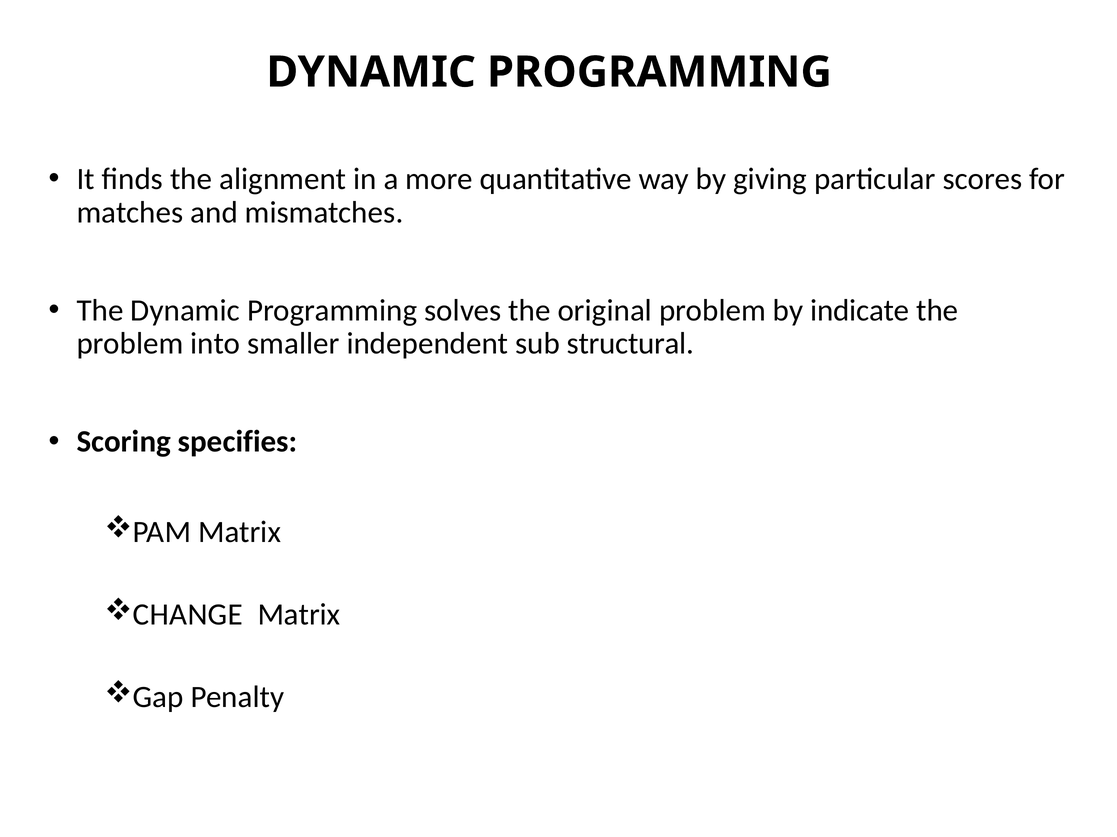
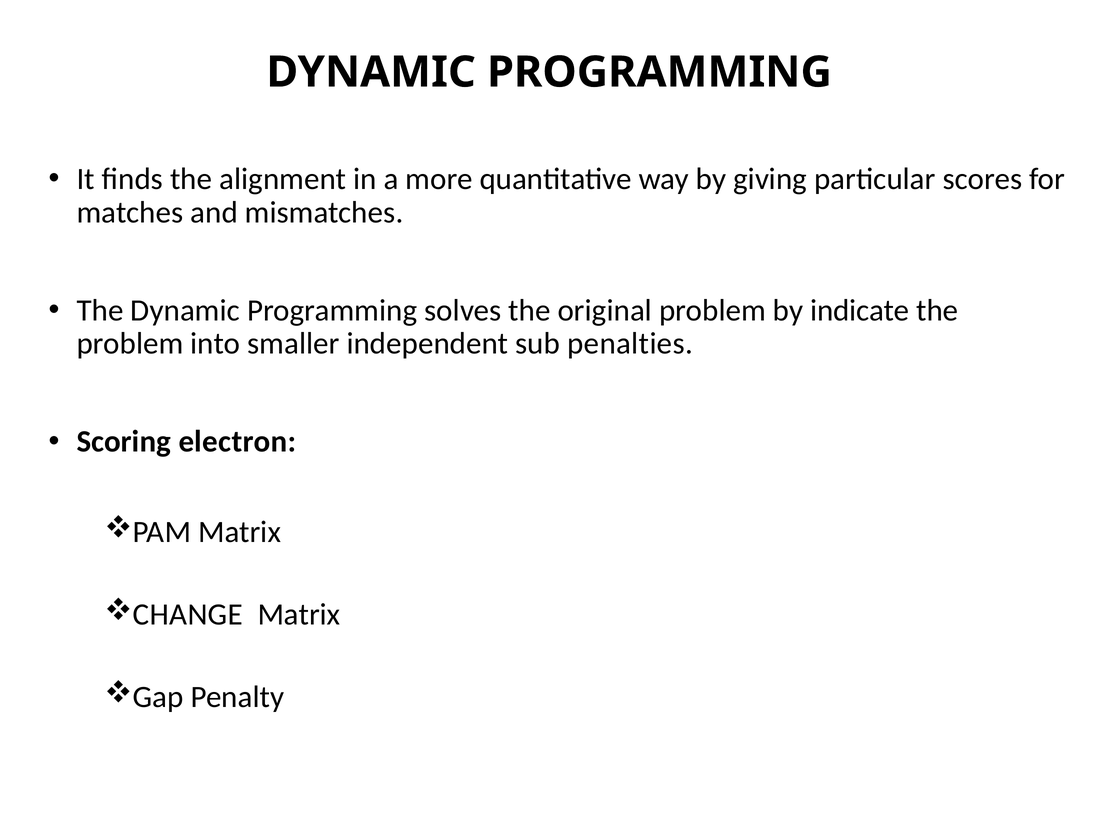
structural: structural -> penalties (630, 344)
specifies: specifies -> electron (237, 442)
